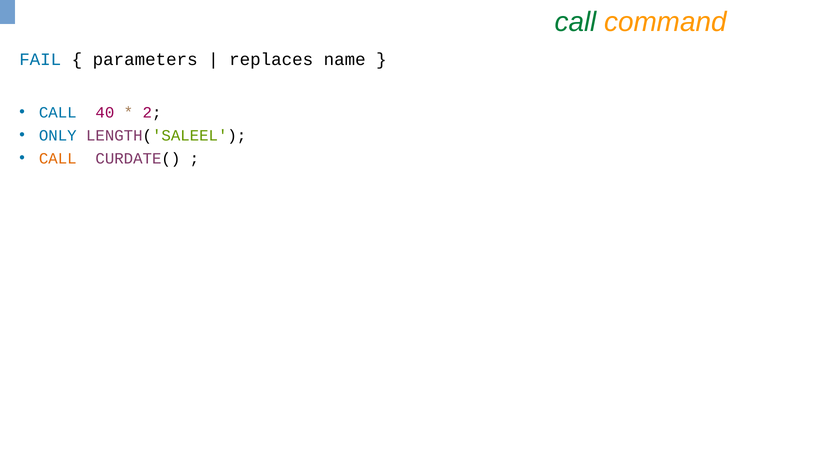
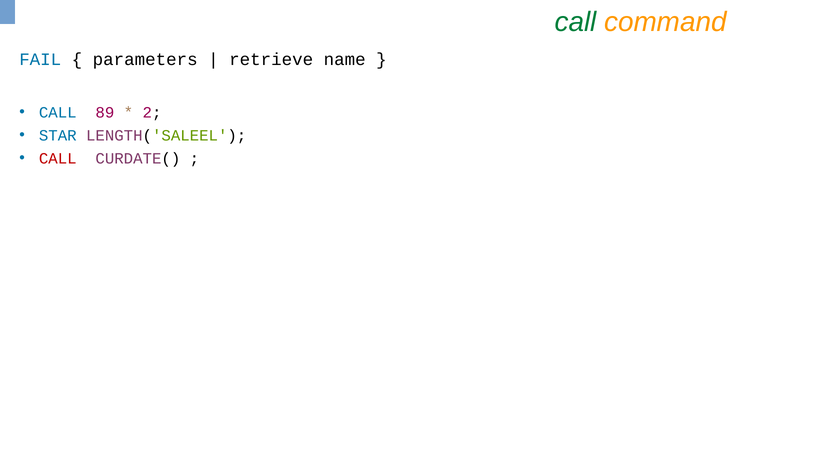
replaces: replaces -> retrieve (271, 60)
40: 40 -> 89 (105, 113)
ONLY: ONLY -> STAR (58, 136)
CALL colour: orange -> red (58, 159)
